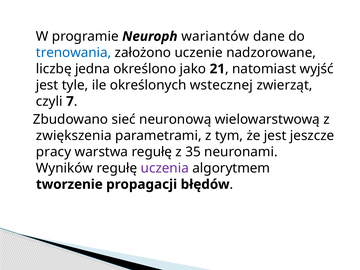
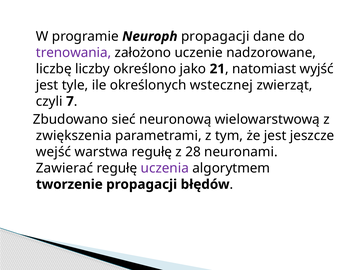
Neuroph wariantów: wariantów -> propagacji (215, 36)
trenowania colour: blue -> purple (74, 53)
jedna: jedna -> liczby (92, 69)
pracy: pracy -> wejść (54, 152)
35: 35 -> 28 (193, 152)
Wyników: Wyników -> Zawierać (64, 168)
